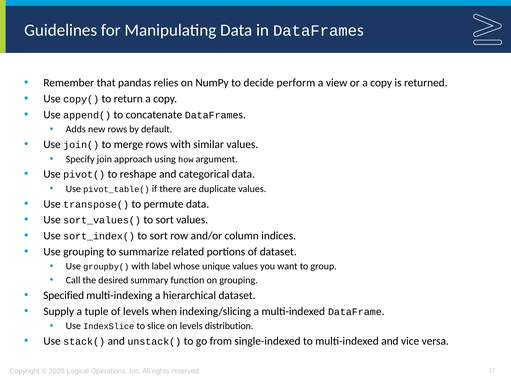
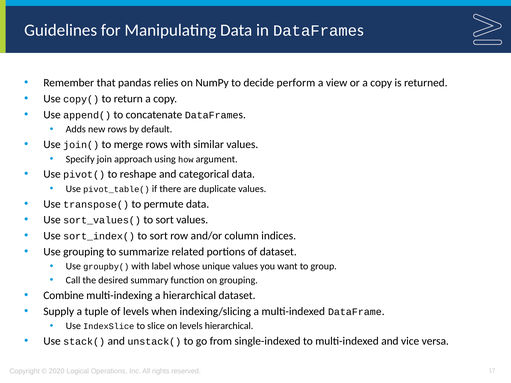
Specified: Specified -> Combine (64, 296)
levels distribution: distribution -> hierarchical (229, 326)
